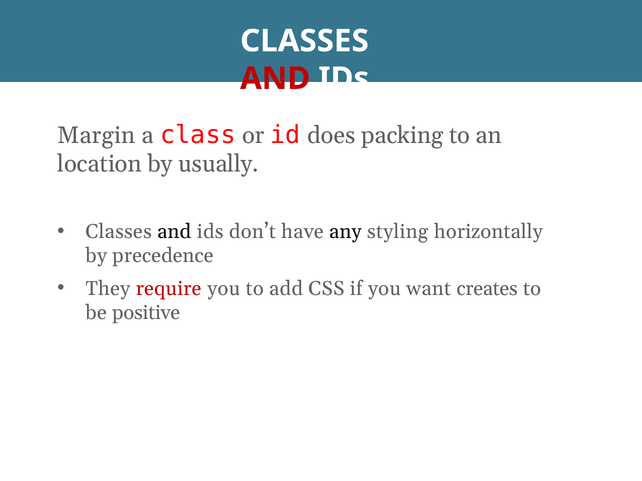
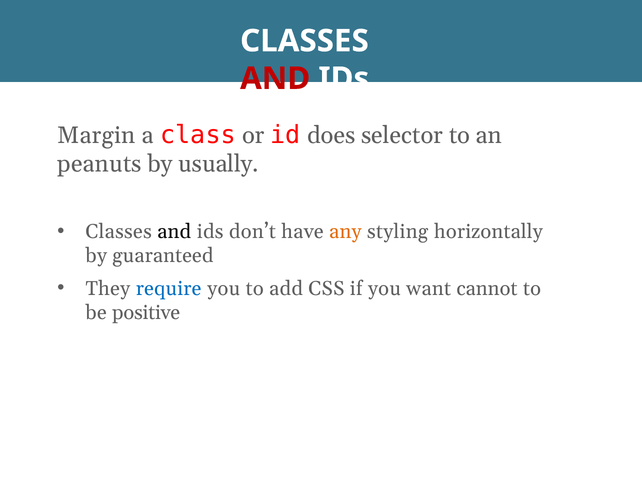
packing: packing -> selector (402, 135)
location: location -> peanuts (99, 164)
any colour: black -> orange (345, 232)
precedence: precedence -> guaranteed (163, 256)
require colour: red -> blue (169, 289)
creates: creates -> cannot (487, 289)
